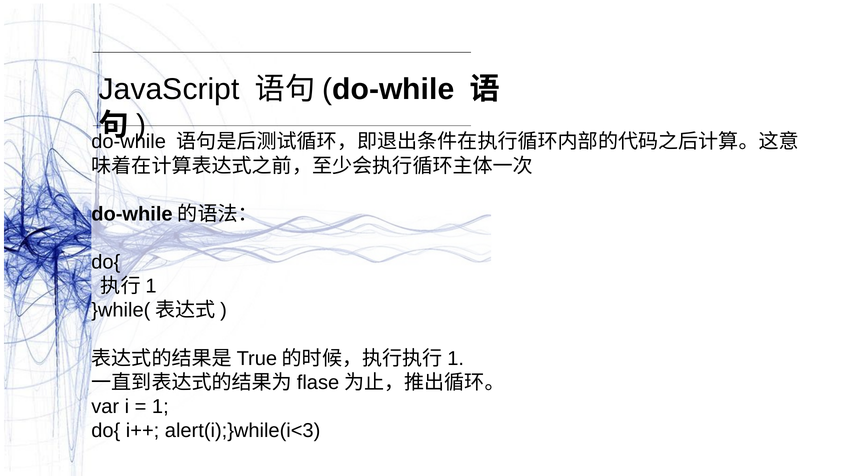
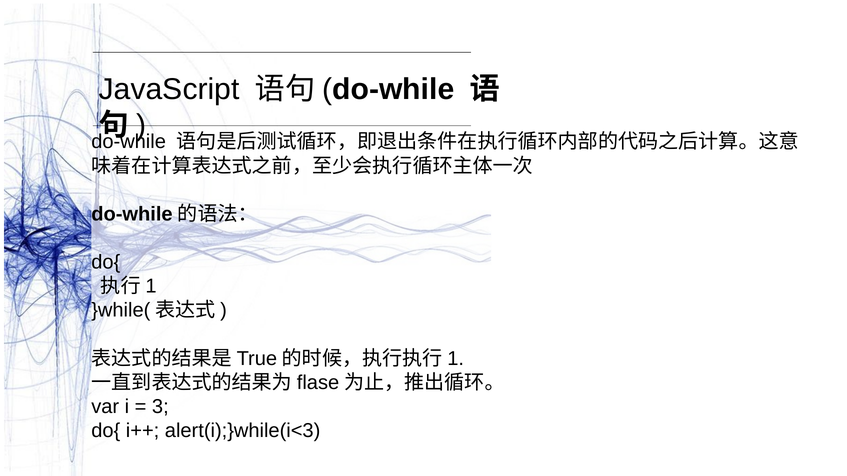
1: 1 -> 3 (160, 407)
